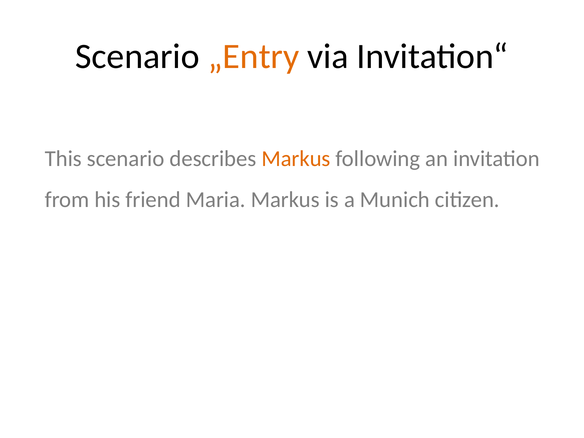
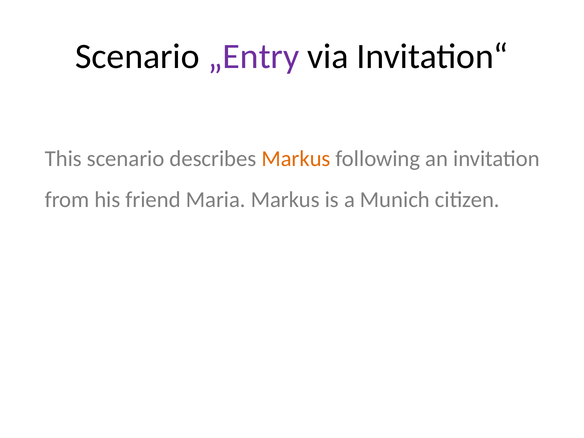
„Entry colour: orange -> purple (253, 57)
